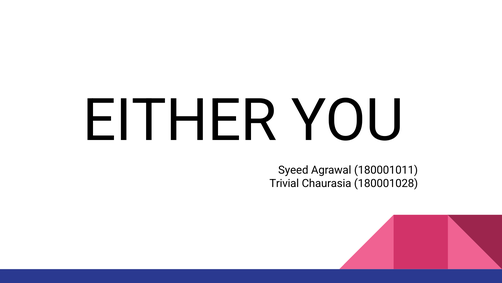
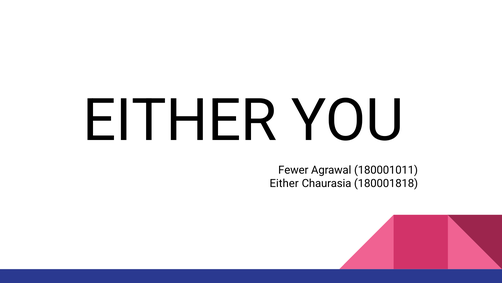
Syeed: Syeed -> Fewer (293, 170)
Trivial: Trivial -> Either (284, 183)
180001028: 180001028 -> 180001818 (386, 183)
